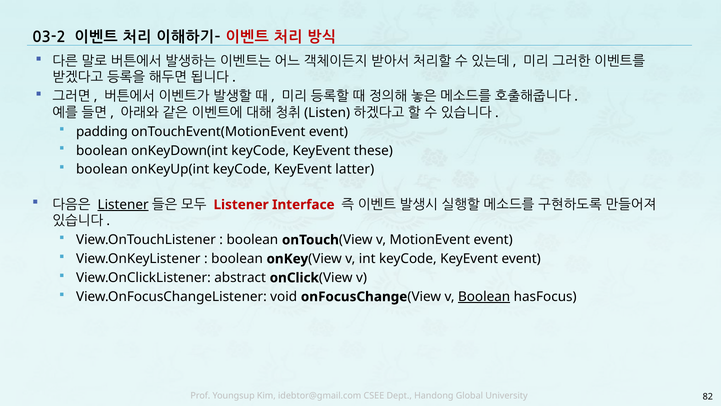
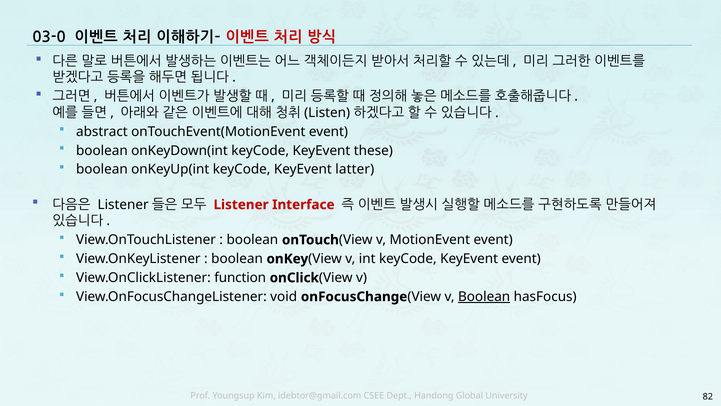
03-2: 03-2 -> 03-0 (49, 37)
padding: padding -> abstract (102, 131)
Listener underline: present -> none (123, 204)
abstract: abstract -> function (240, 277)
